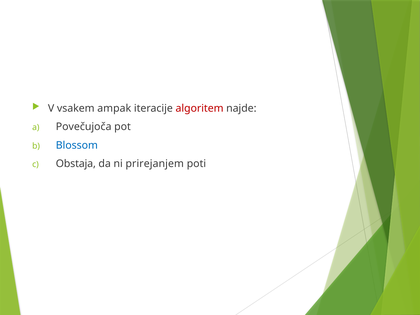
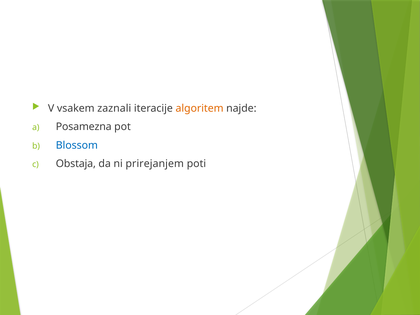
ampak: ampak -> zaznali (114, 108)
algoritem colour: red -> orange (200, 108)
Povečujoča: Povečujoča -> Posamezna (84, 127)
